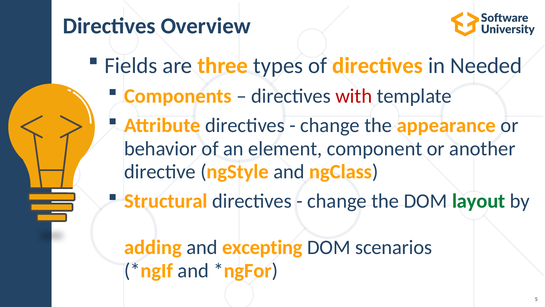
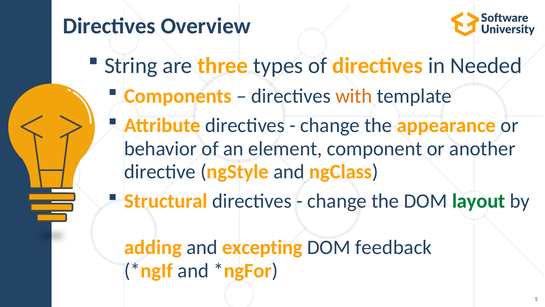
Fields: Fields -> String (131, 65)
with colour: red -> orange (354, 96)
scenarios: scenarios -> feedback (394, 247)
